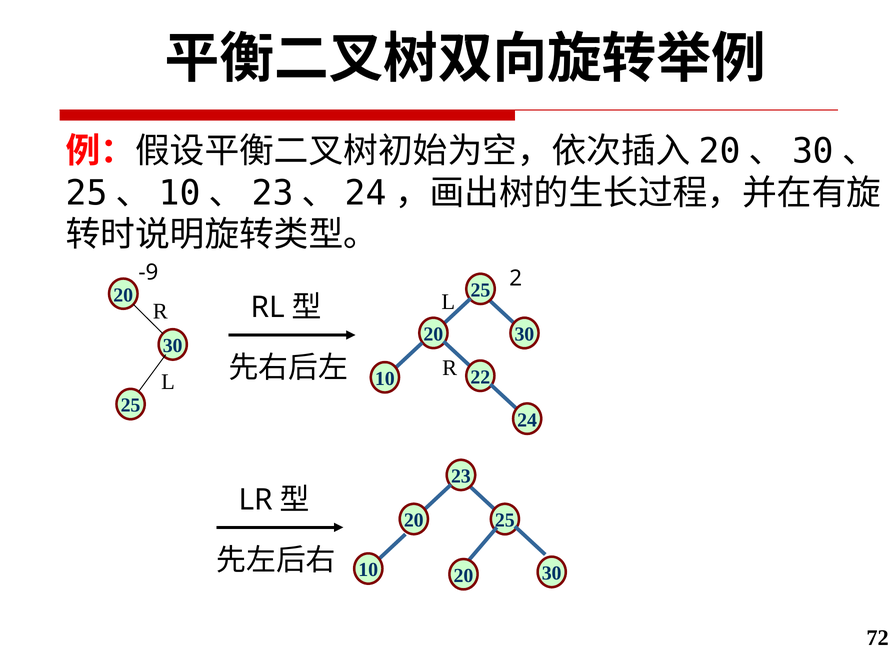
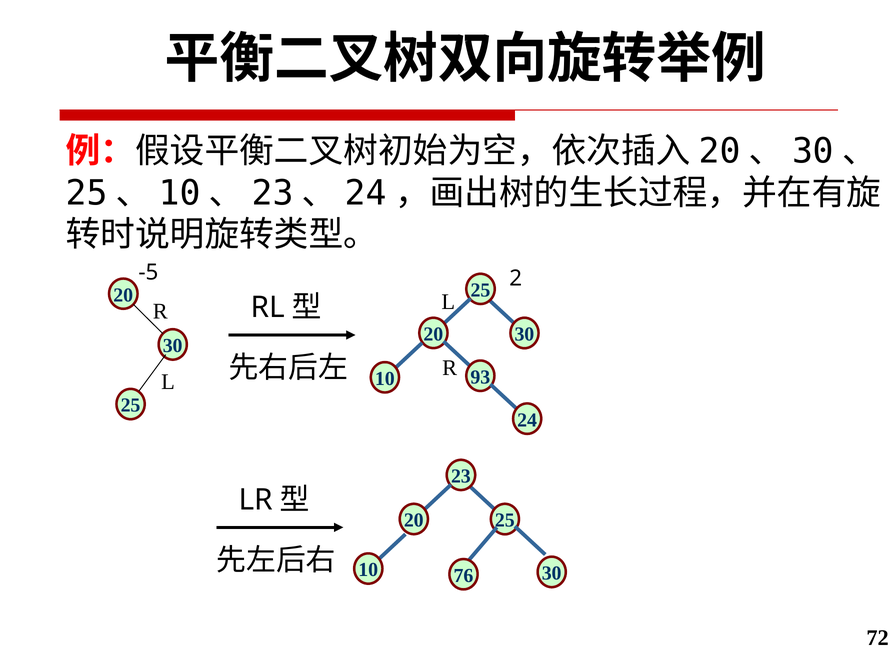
-9: -9 -> -5 (148, 273)
22: 22 -> 93 (480, 377)
10 20: 20 -> 76 (463, 576)
